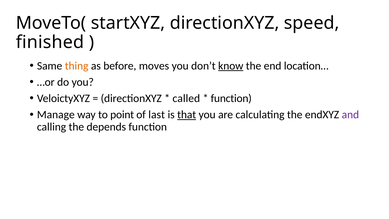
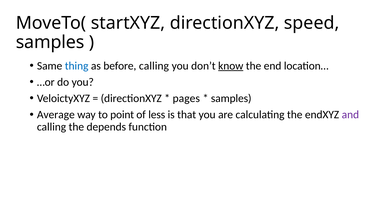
finished: finished -> samples (50, 42)
thing colour: orange -> blue (77, 66)
before moves: moves -> calling (154, 66)
called: called -> pages (186, 98)
function: function -> samples (231, 98)
Manage: Manage -> Average (56, 115)
last: last -> less (157, 115)
that underline: present -> none (187, 115)
